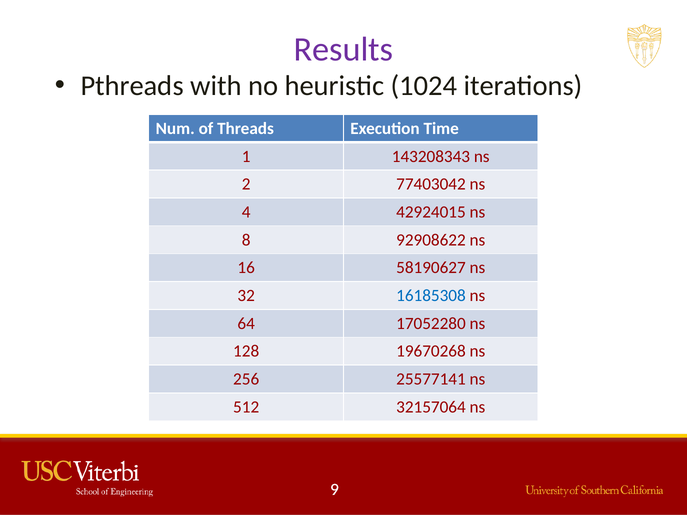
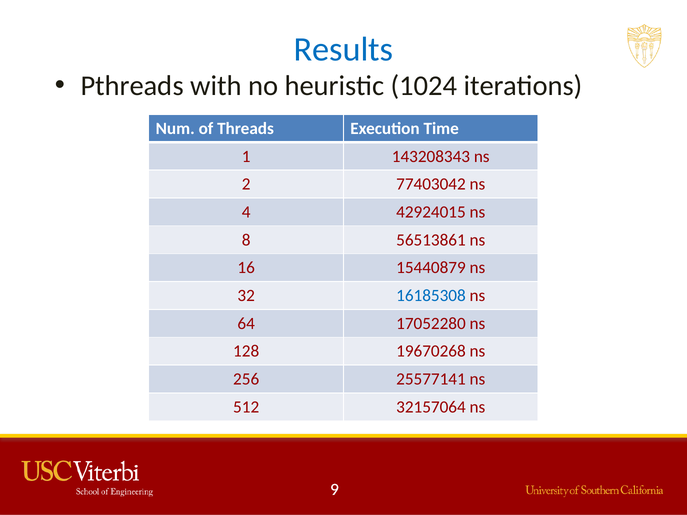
Results colour: purple -> blue (343, 49)
92908622: 92908622 -> 56513861 (431, 240)
58190627: 58190627 -> 15440879 (431, 268)
